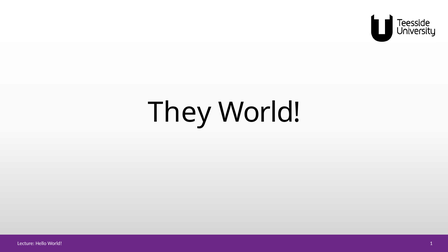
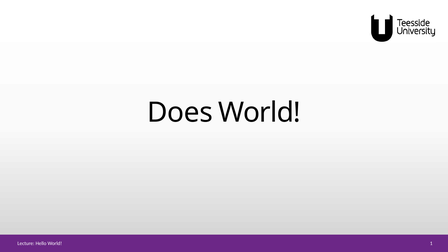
They: They -> Does (180, 112)
